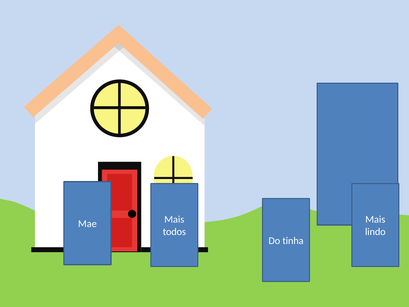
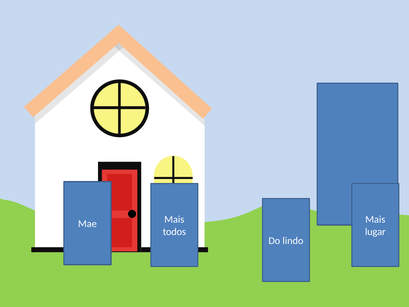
lindo: lindo -> lugar (375, 232)
tinha: tinha -> lindo (293, 241)
